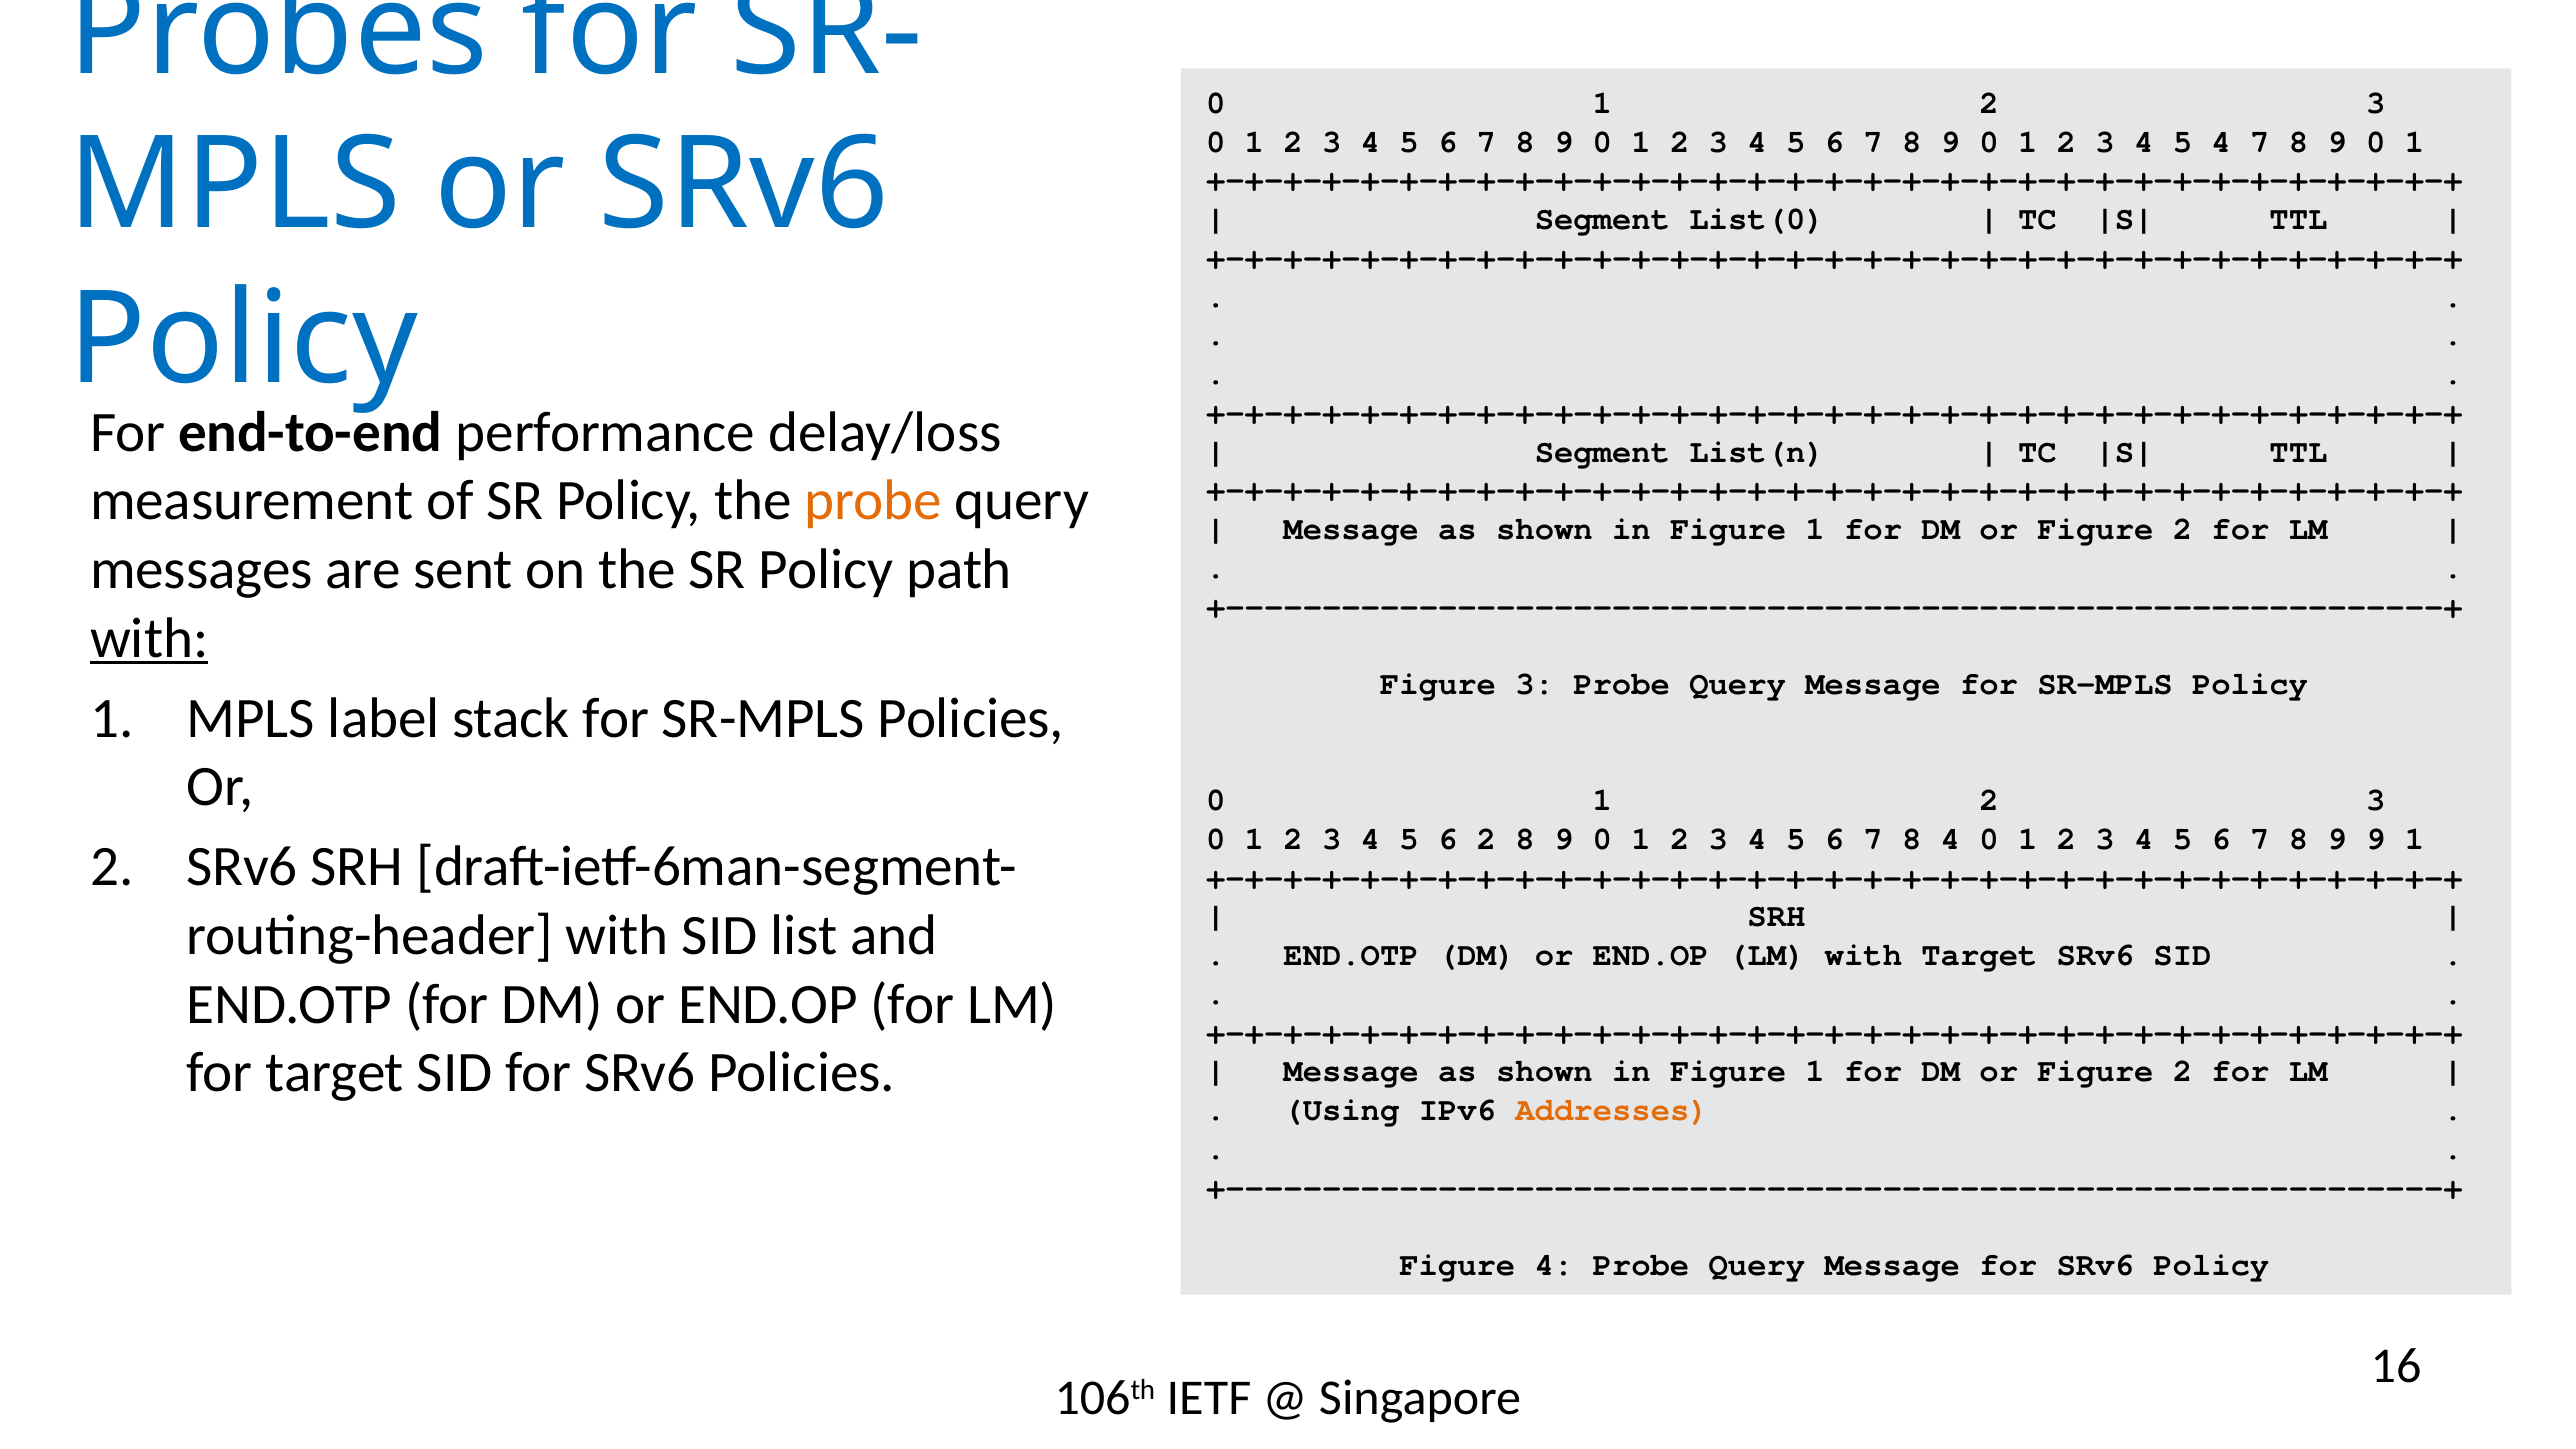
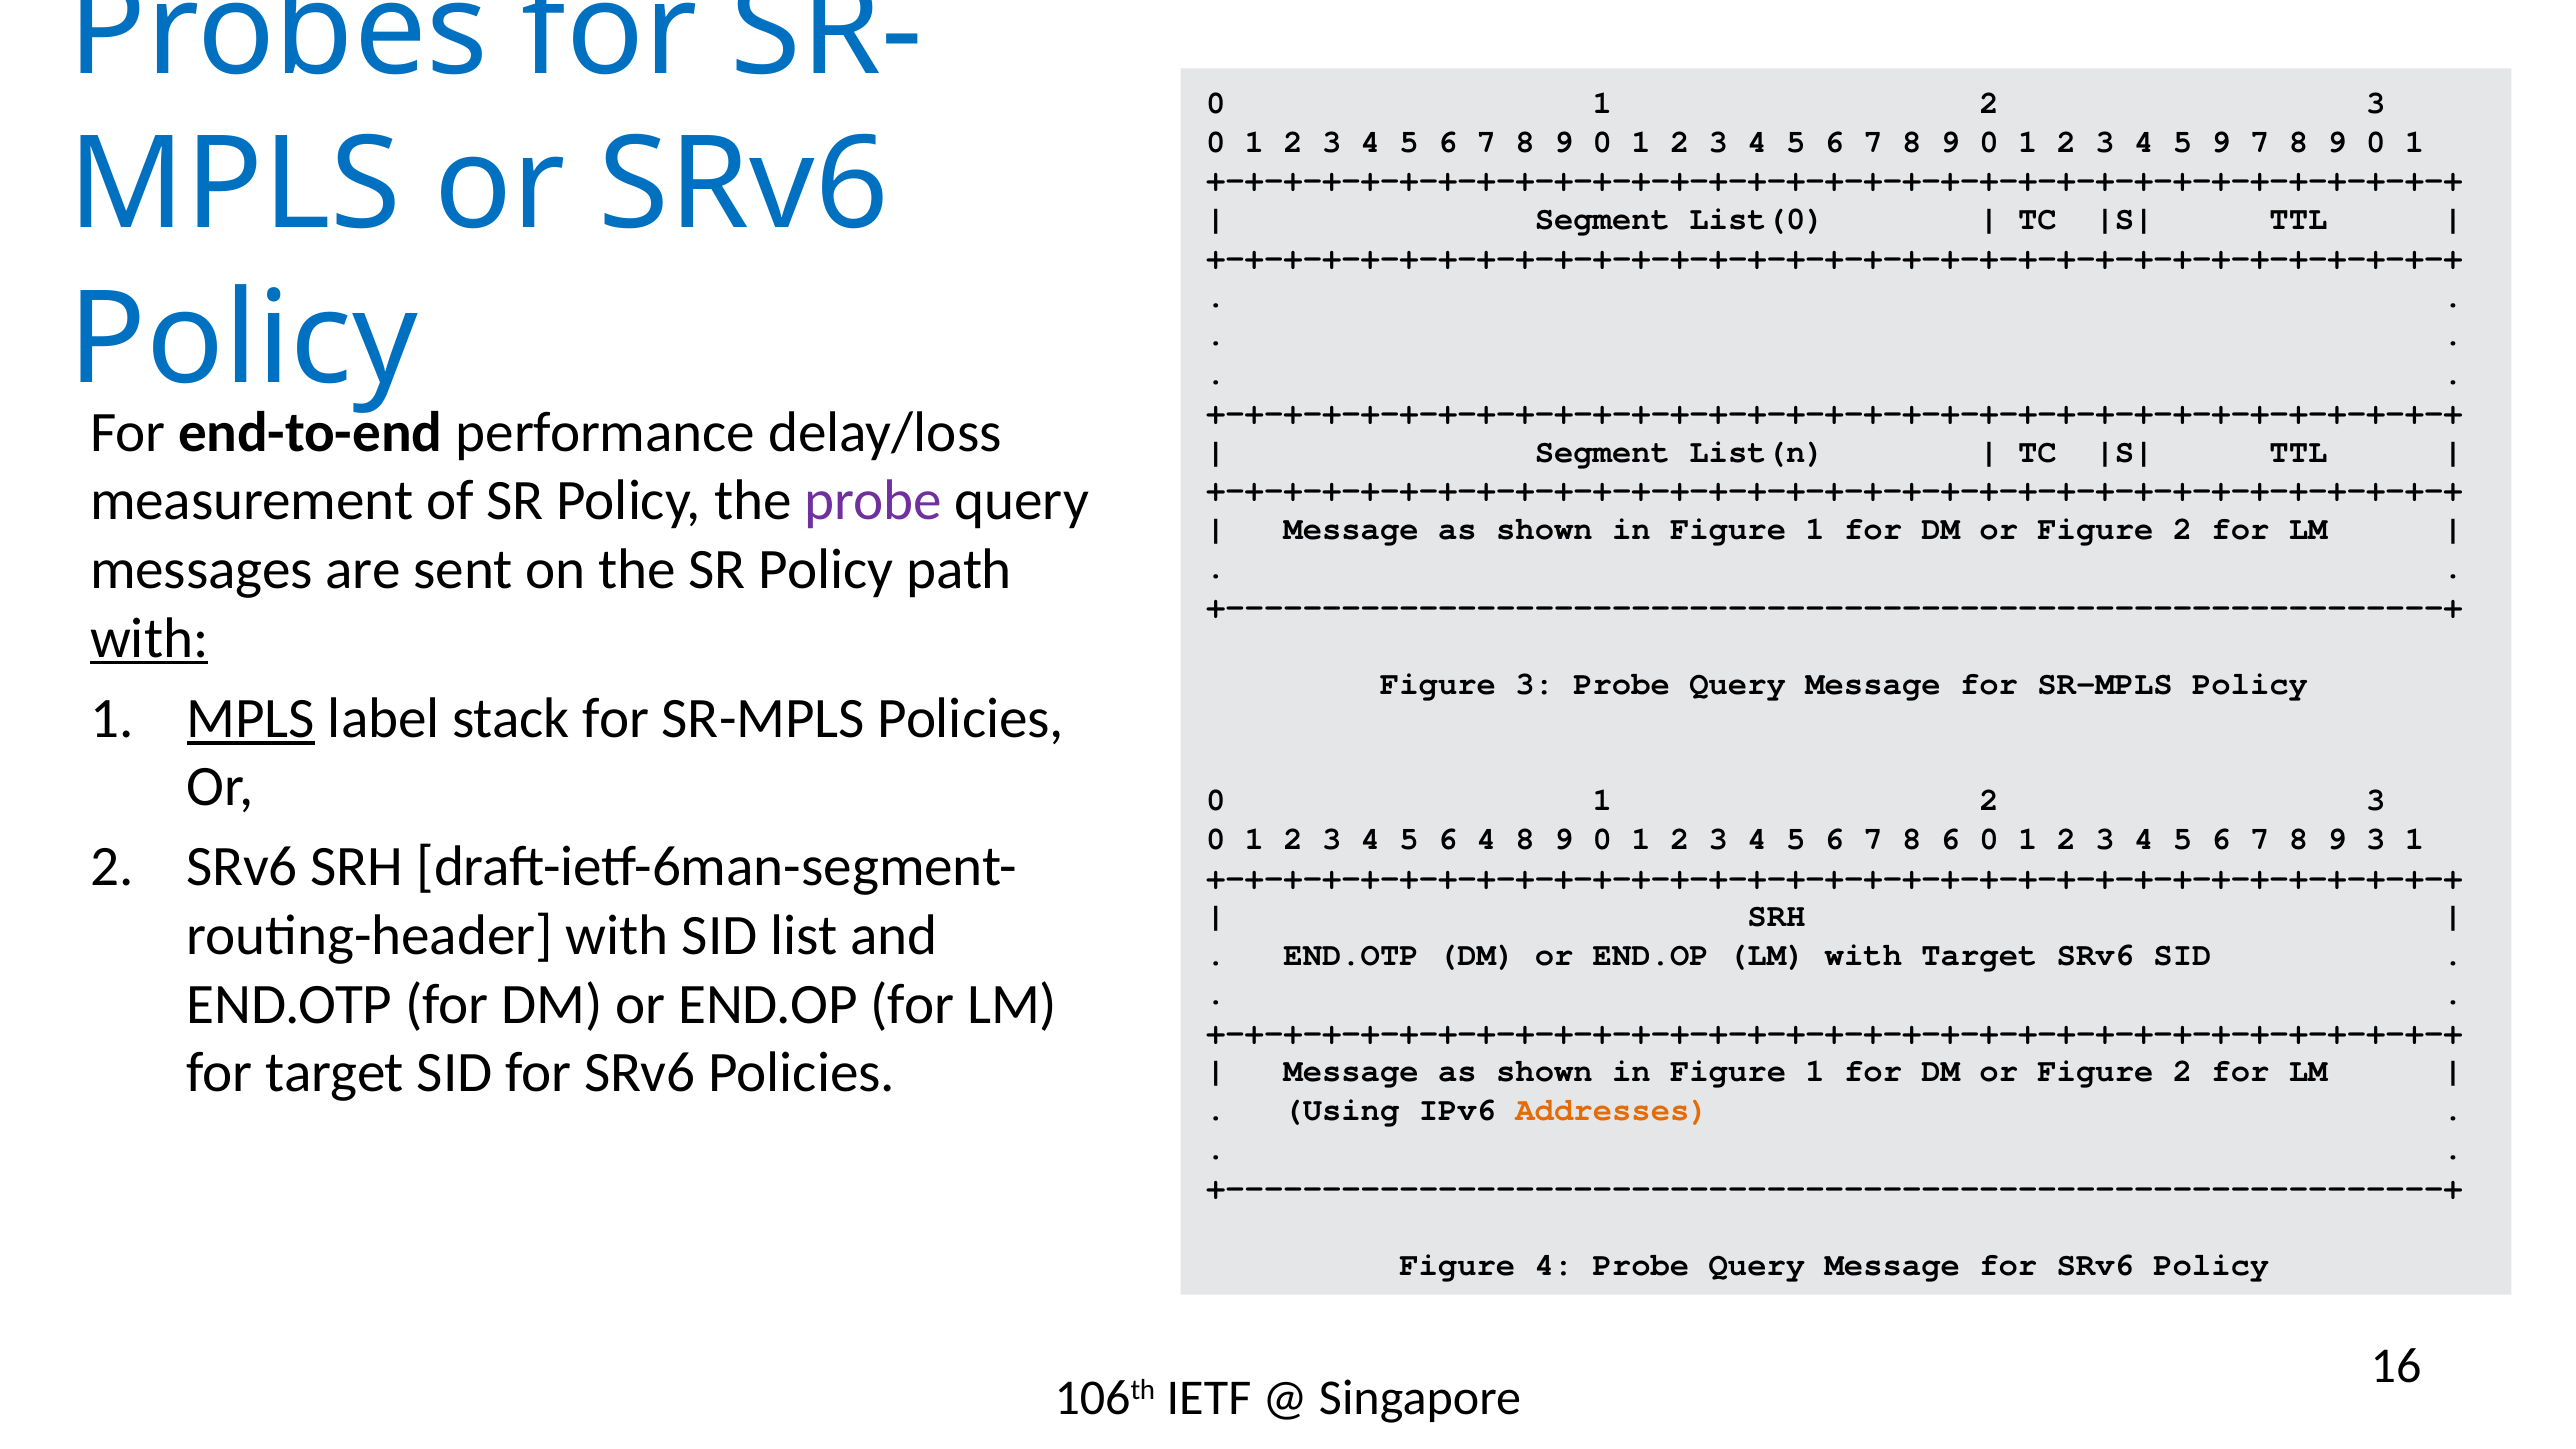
5 4: 4 -> 9 (2221, 141)
probe colour: orange -> purple (873, 501)
MPLS underline: none -> present (251, 718)
6 2: 2 -> 4 (1486, 839)
8 4: 4 -> 6 (1950, 839)
9 9: 9 -> 3 (2376, 839)
